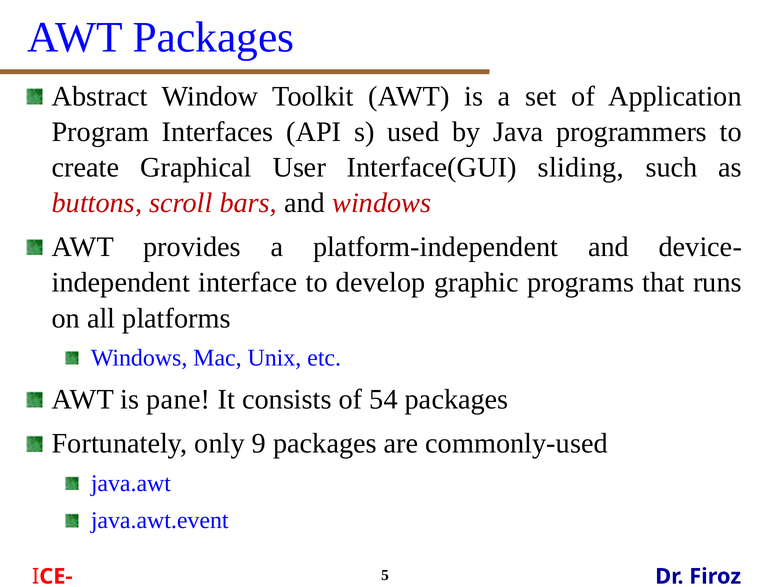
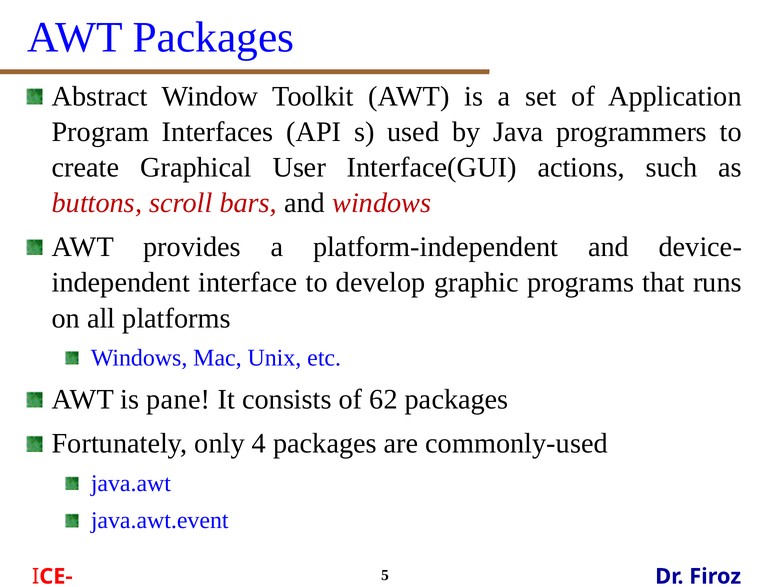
sliding: sliding -> actions (581, 167)
54: 54 -> 62 (384, 400)
9: 9 -> 4 (259, 444)
